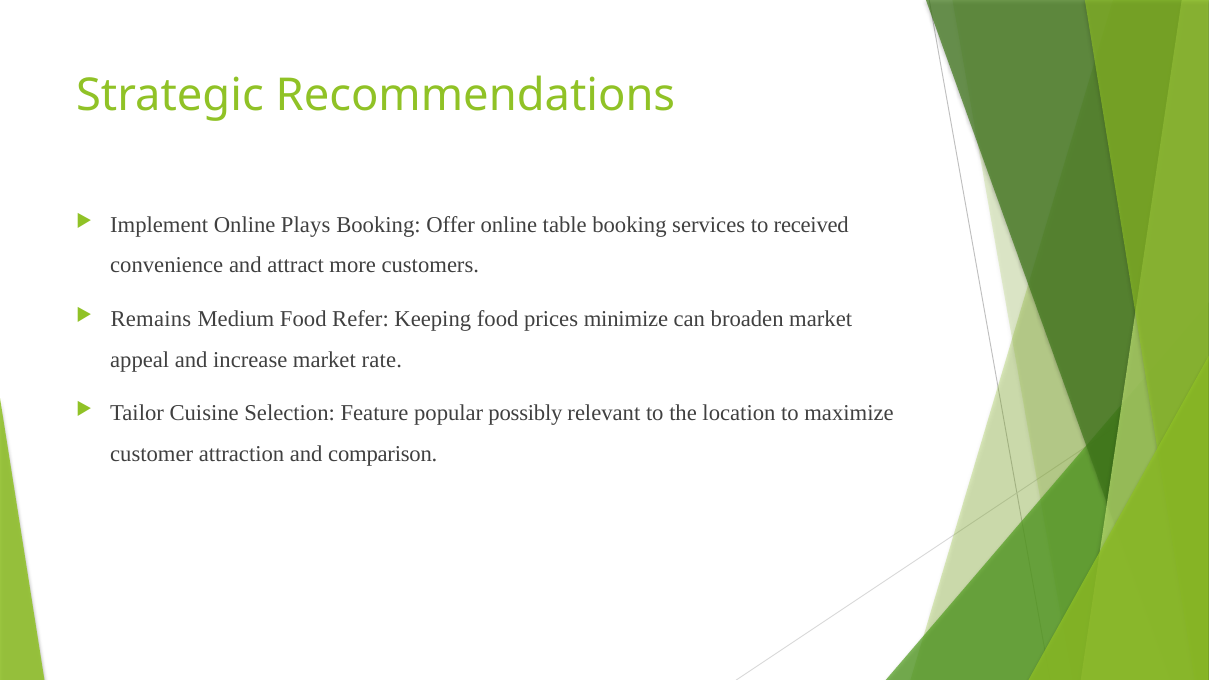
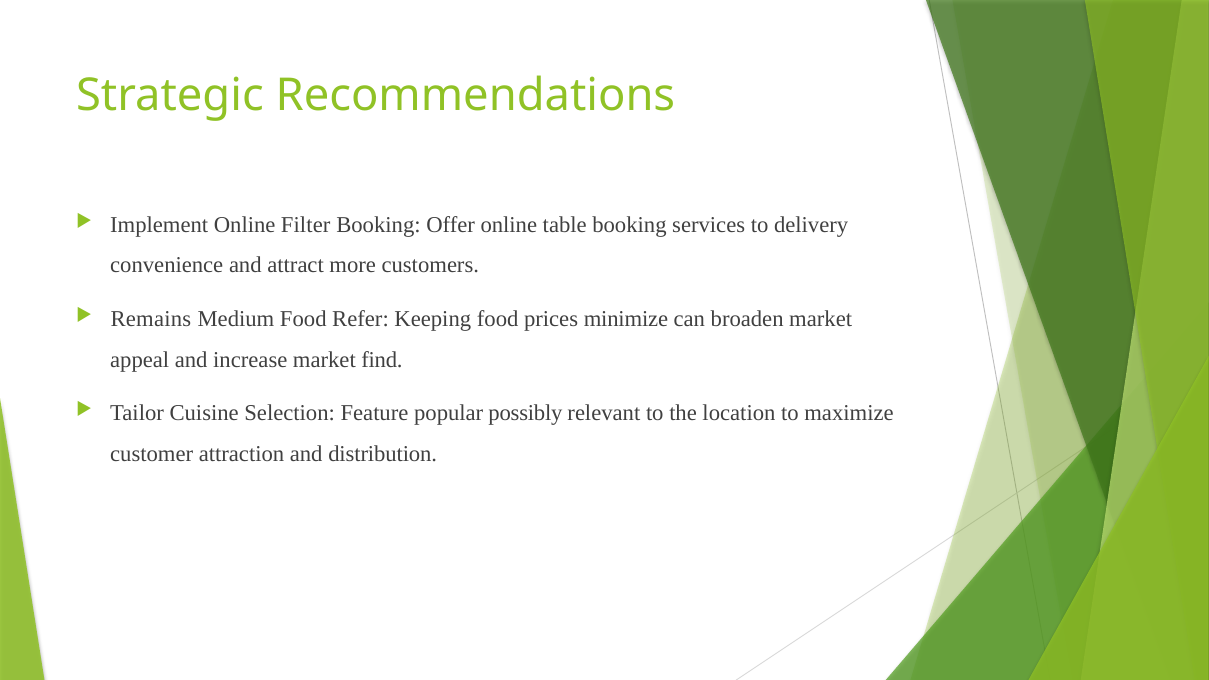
Plays: Plays -> Filter (306, 225)
received: received -> delivery (811, 225)
rate: rate -> find (382, 360)
comparison: comparison -> distribution (383, 454)
